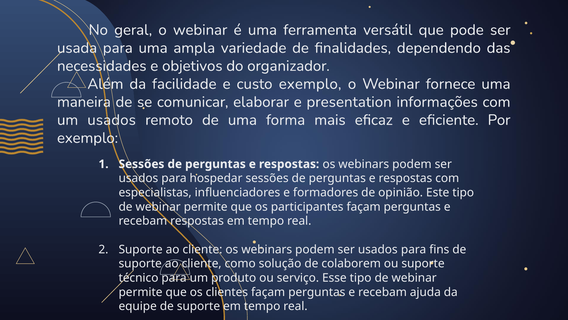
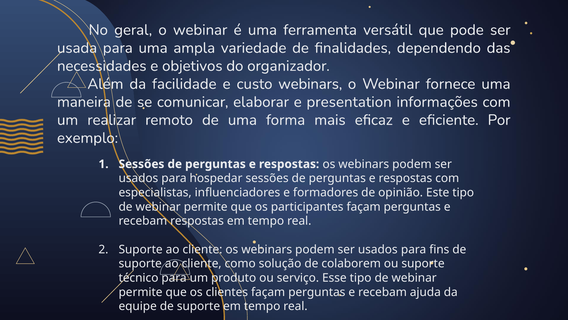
custo exemplo: exemplo -> webinars (310, 84)
um usados: usados -> realizar (112, 120)
